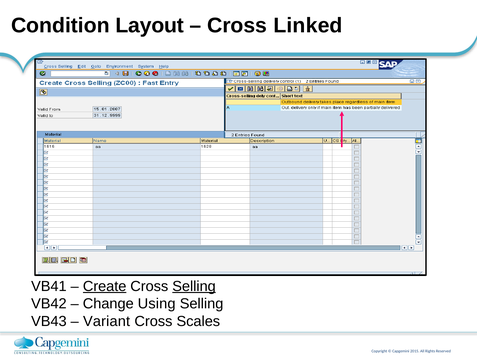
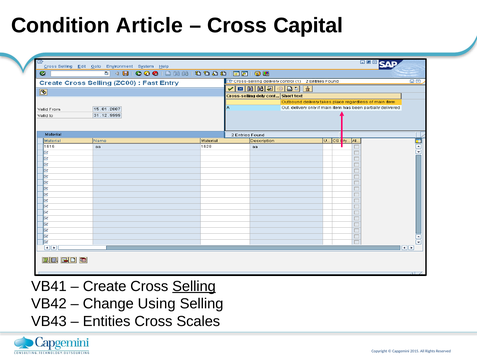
Layout: Layout -> Article (149, 26)
Linked: Linked -> Capital (308, 26)
Create underline: present -> none (105, 286)
Variant: Variant -> Entities (107, 321)
